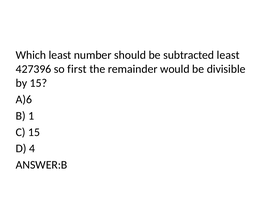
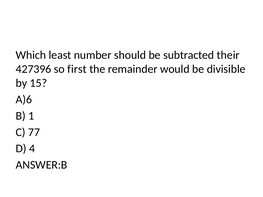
subtracted least: least -> their (228, 55)
C 15: 15 -> 77 (34, 132)
